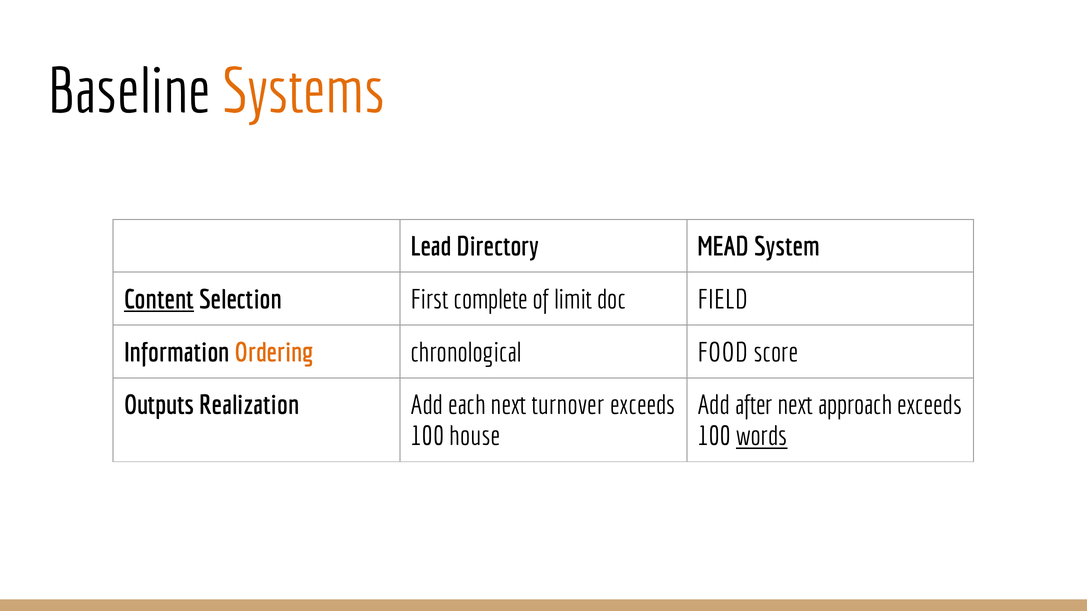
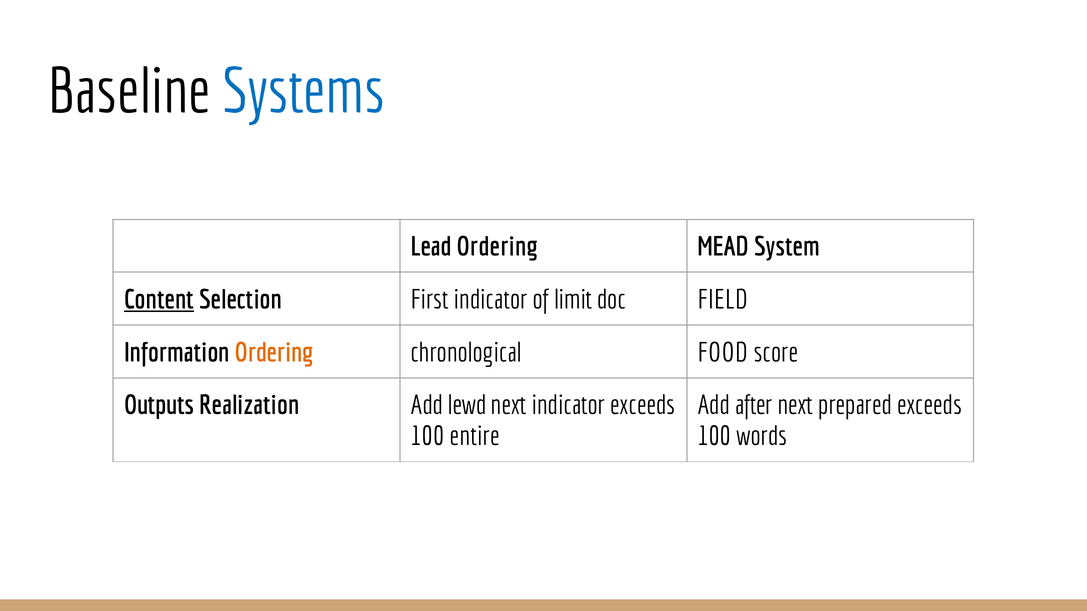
Systems colour: orange -> blue (304, 92)
Lead Directory: Directory -> Ordering (498, 247)
First complete: complete -> indicator (491, 300)
each: each -> lewd (467, 406)
next turnover: turnover -> indicator (568, 406)
approach: approach -> prepared (855, 406)
house: house -> entire (475, 437)
words underline: present -> none (762, 437)
